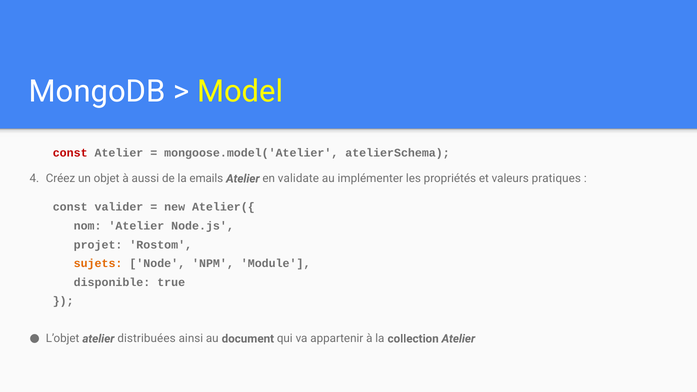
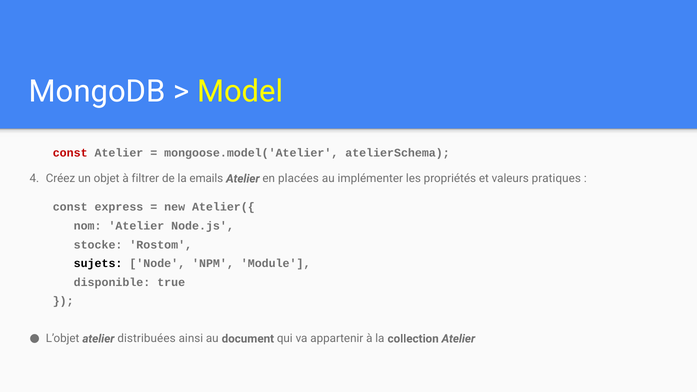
aussi: aussi -> filtrer (145, 179)
validate: validate -> placées (298, 179)
valider: valider -> express (119, 207)
projet: projet -> stocke (98, 245)
sujets colour: orange -> black (98, 264)
